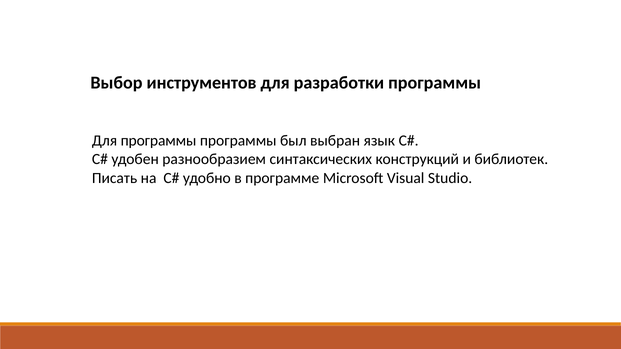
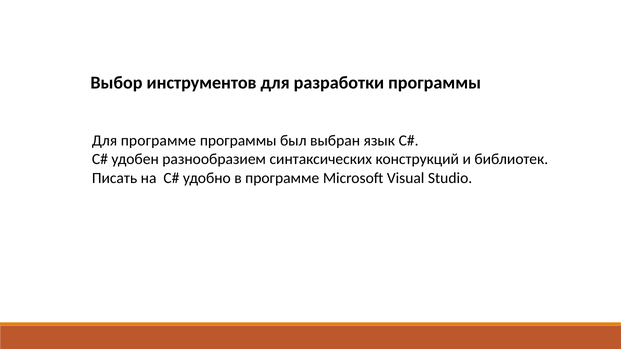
Для программы: программы -> программе (158, 141)
